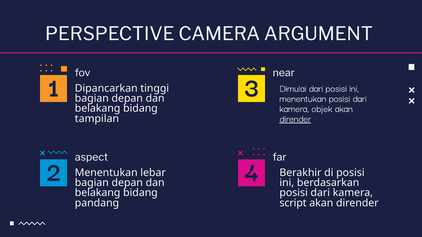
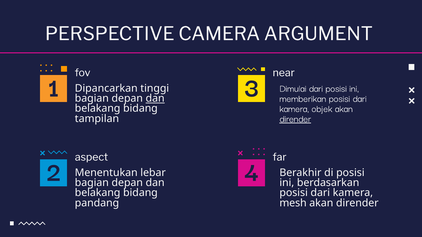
menentukan: menentukan -> memberikan (303, 99)
dan underline: none -> present (155, 99)
script: script -> mesh (293, 203)
